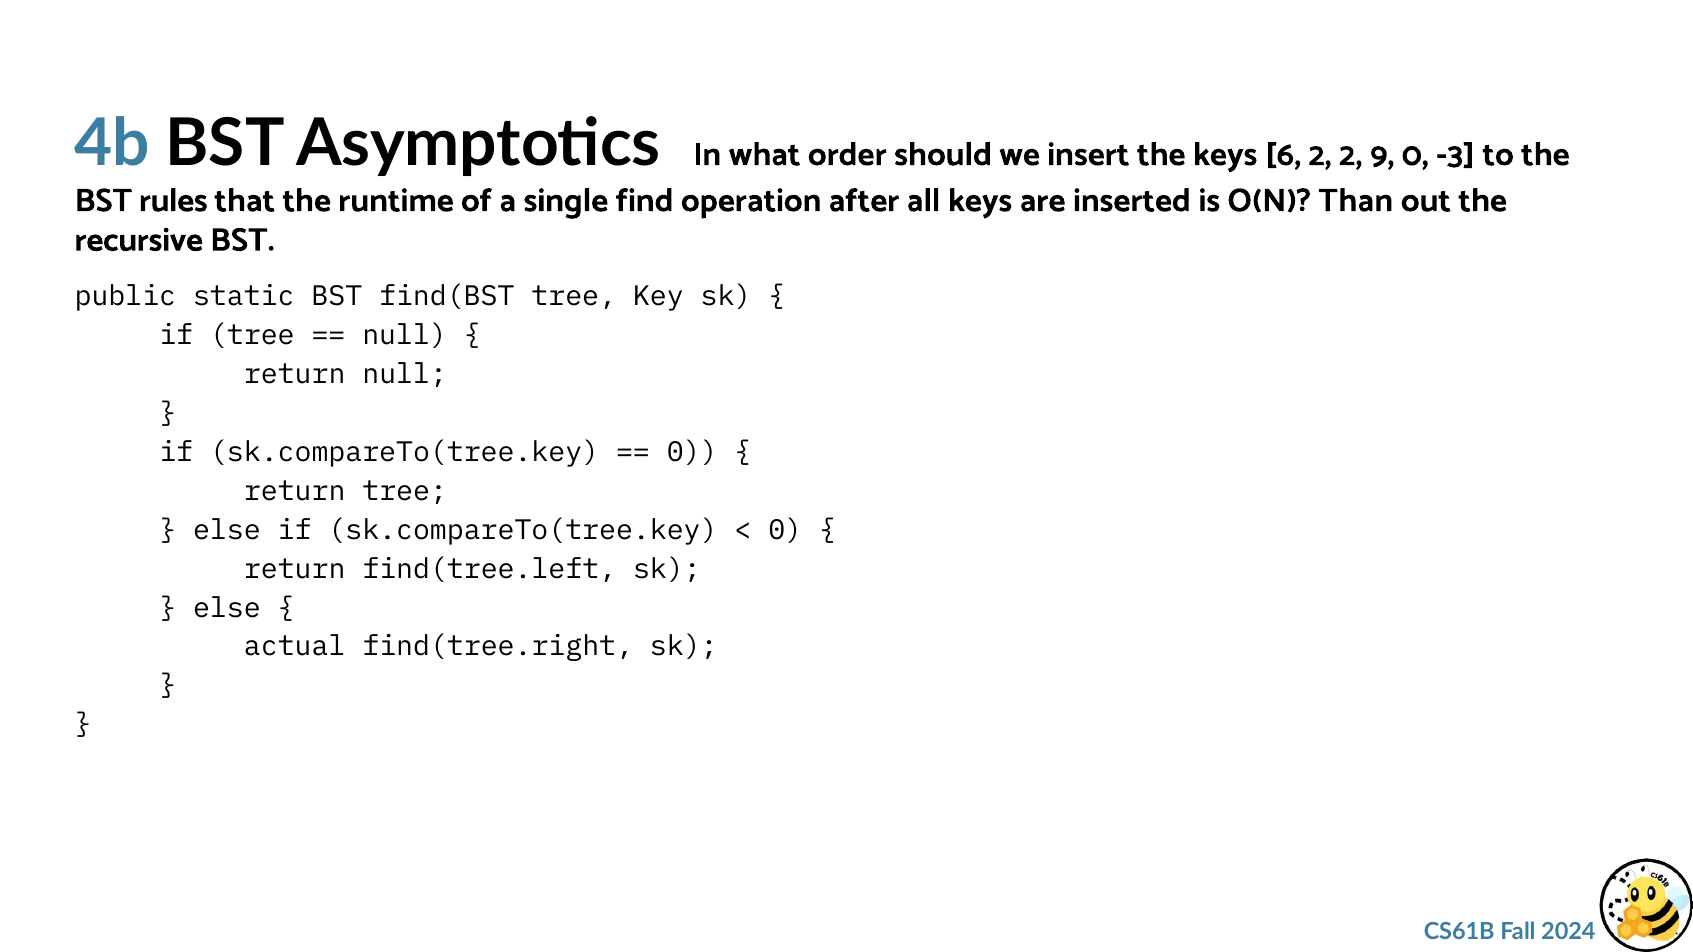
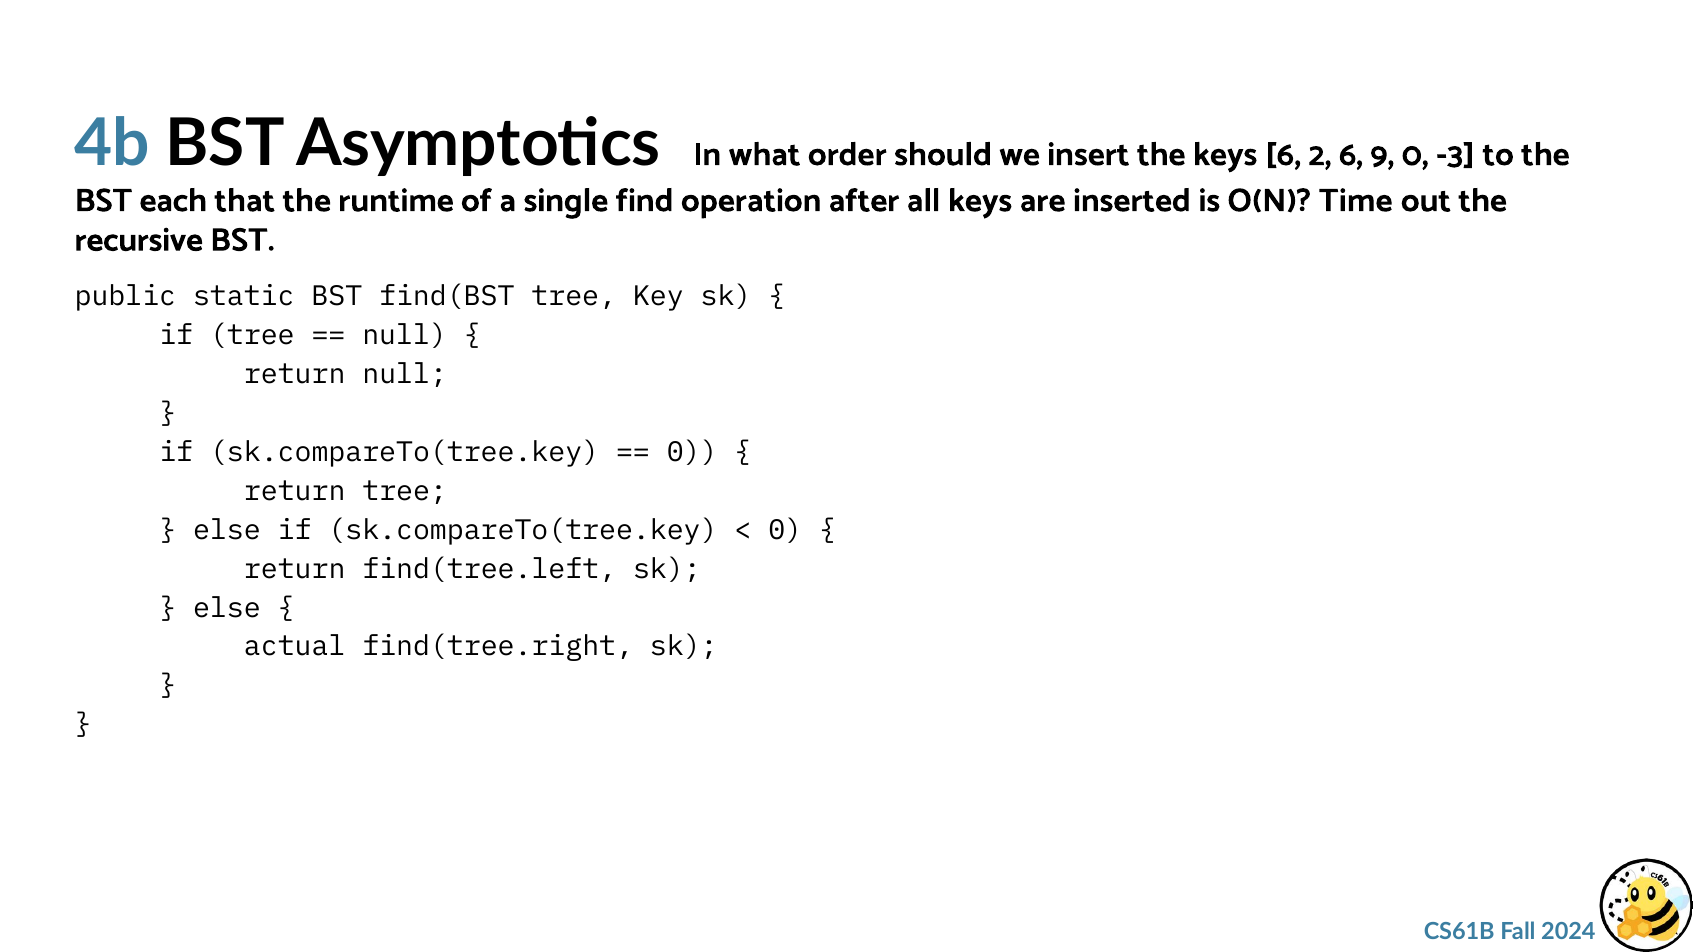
2 2: 2 -> 6 (1351, 154)
rules: rules -> each (173, 200)
Than: Than -> Time (1356, 200)
